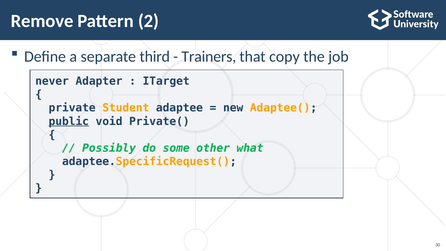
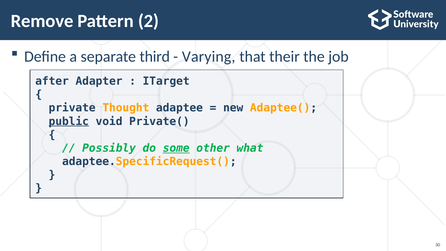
Trainers: Trainers -> Varying (209, 57)
copy: copy -> their (284, 57)
never: never -> after (52, 81)
Student: Student -> Thought (126, 108)
some underline: none -> present (176, 148)
